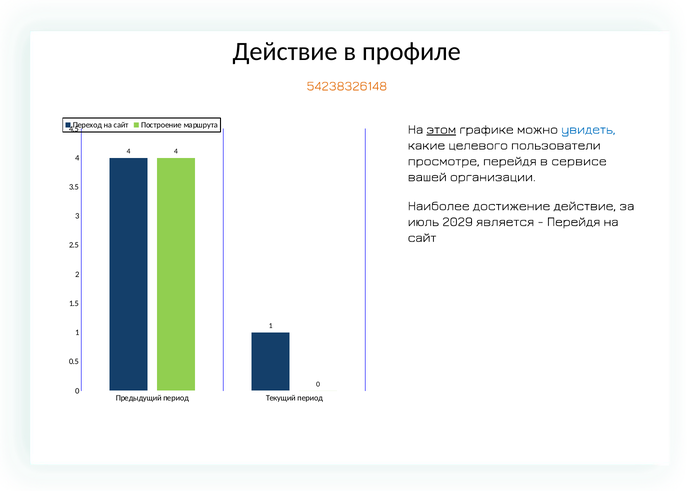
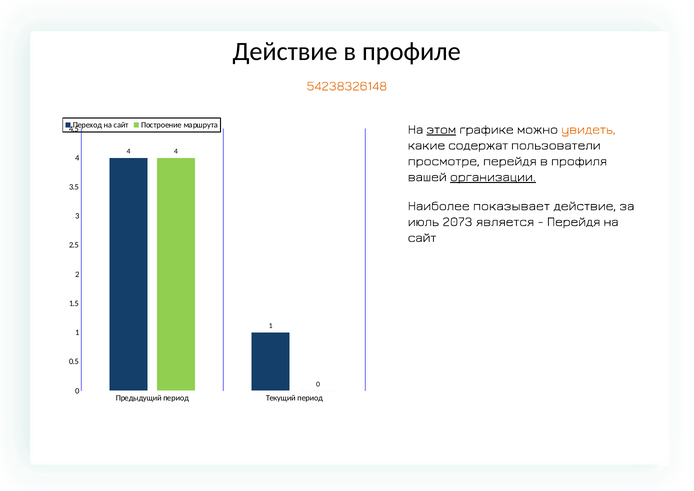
увидеть colour: blue -> orange (588, 129)
целевого: целевого -> содержат (478, 145)
сервисе: сервисе -> профиля (579, 161)
организации underline: none -> present (493, 177)
достижение: достижение -> показывает (512, 206)
2029: 2029 -> 2073 (457, 222)
